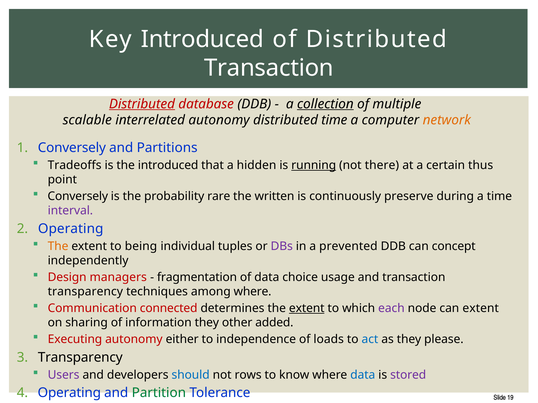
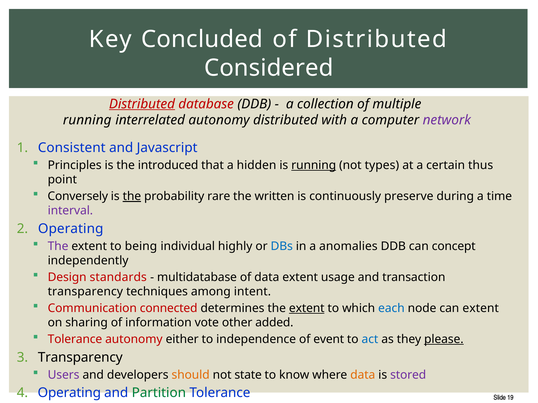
Key Introduced: Introduced -> Concluded (202, 39)
Transaction: Transaction -> Considered (269, 68)
collection underline: present -> none (325, 104)
scalable: scalable -> running (87, 120)
distributed time: time -> with (334, 120)
network colour: orange -> purple (447, 120)
Conversely: Conversely -> Consistent (72, 148)
Partitions: Partitions -> Javascript (167, 148)
Tradeoffs: Tradeoffs -> Principles (75, 166)
there: there -> types (382, 166)
the underline: none -> present (132, 197)
The colour: orange -> purple (58, 247)
tuples: tuples -> highly (235, 247)
DBs colour: purple -> blue (282, 247)
prevented: prevented -> anomalies (348, 247)
managers: managers -> standards (118, 278)
fragmentation: fragmentation -> multidatabase (197, 278)
data choice: choice -> extent (300, 278)
among where: where -> intent (252, 292)
each colour: purple -> blue (391, 309)
information they: they -> vote (207, 323)
Executing: Executing -> Tolerance (75, 340)
loads: loads -> event (329, 340)
please underline: none -> present (444, 340)
should colour: blue -> orange (191, 375)
rows: rows -> state (248, 375)
data colour: blue -> orange (363, 375)
